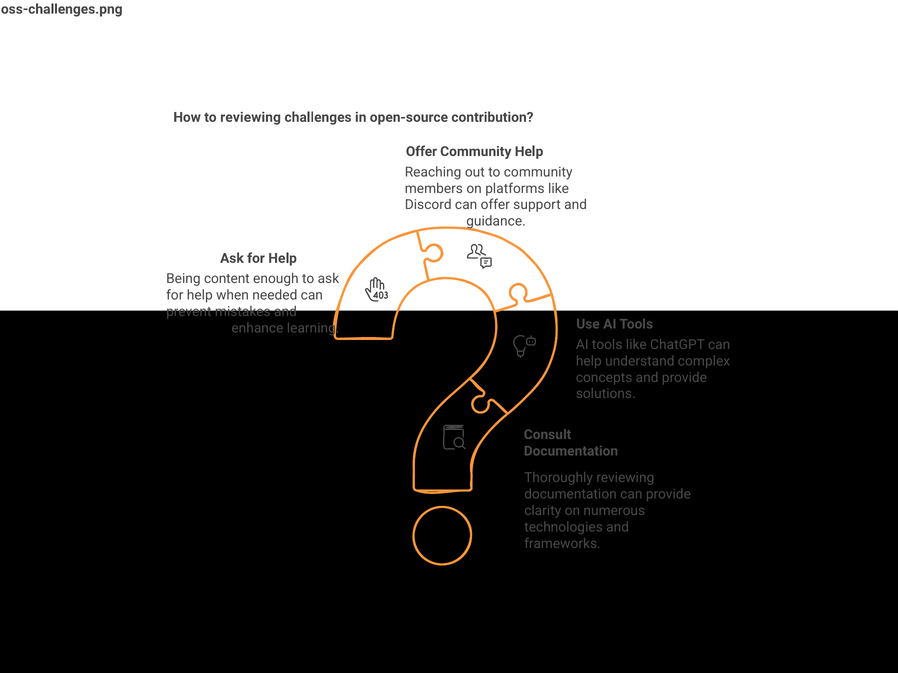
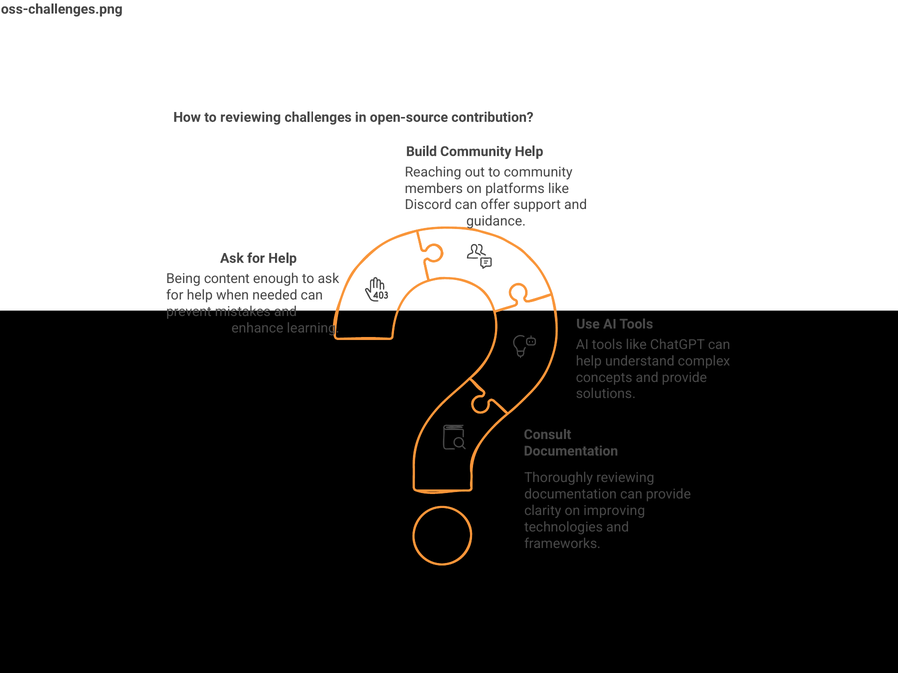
Offer: Offer -> Build (421, 152)
numerous: numerous -> improving (614, 511)
